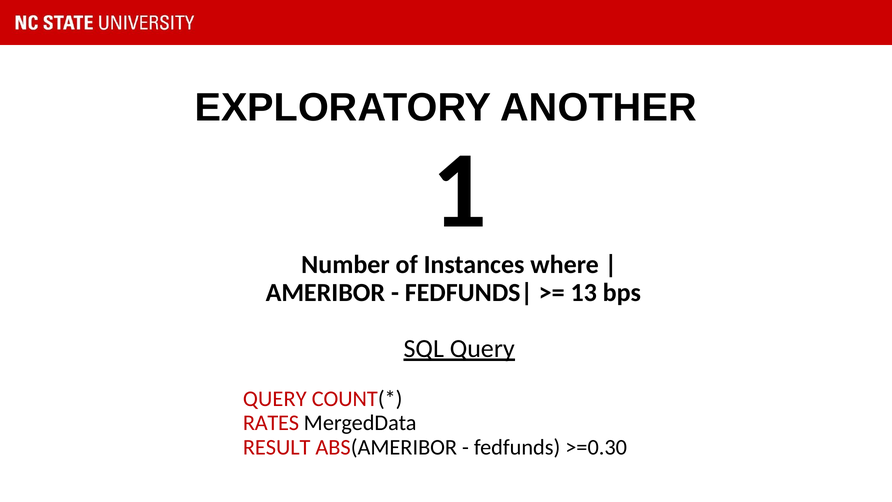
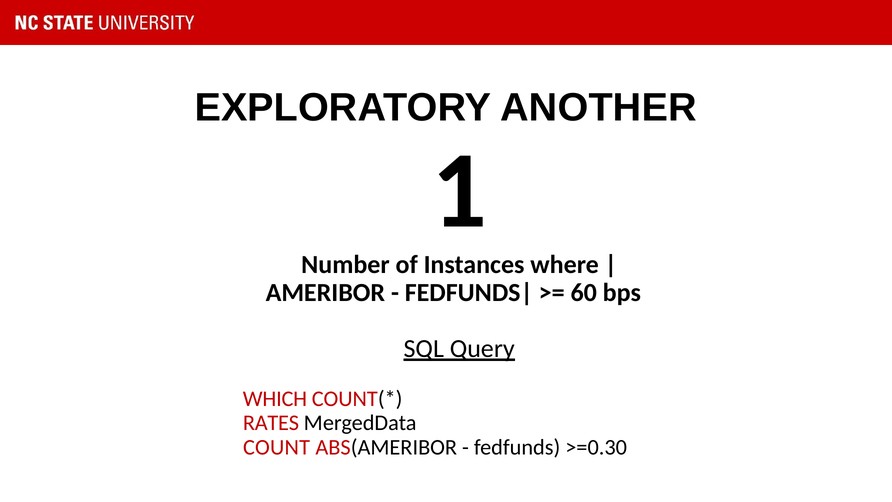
13: 13 -> 60 (584, 292)
QUERY: QUERY -> WHICH (275, 399)
RESULT: RESULT -> COUNT (277, 447)
